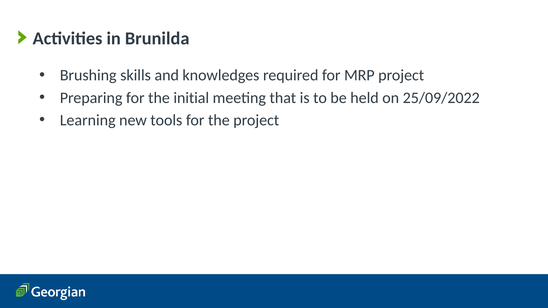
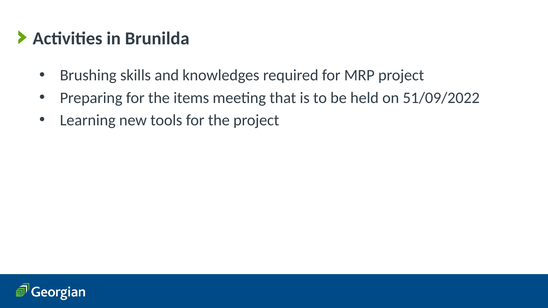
initial: initial -> items (191, 98)
25/09/2022: 25/09/2022 -> 51/09/2022 (441, 98)
